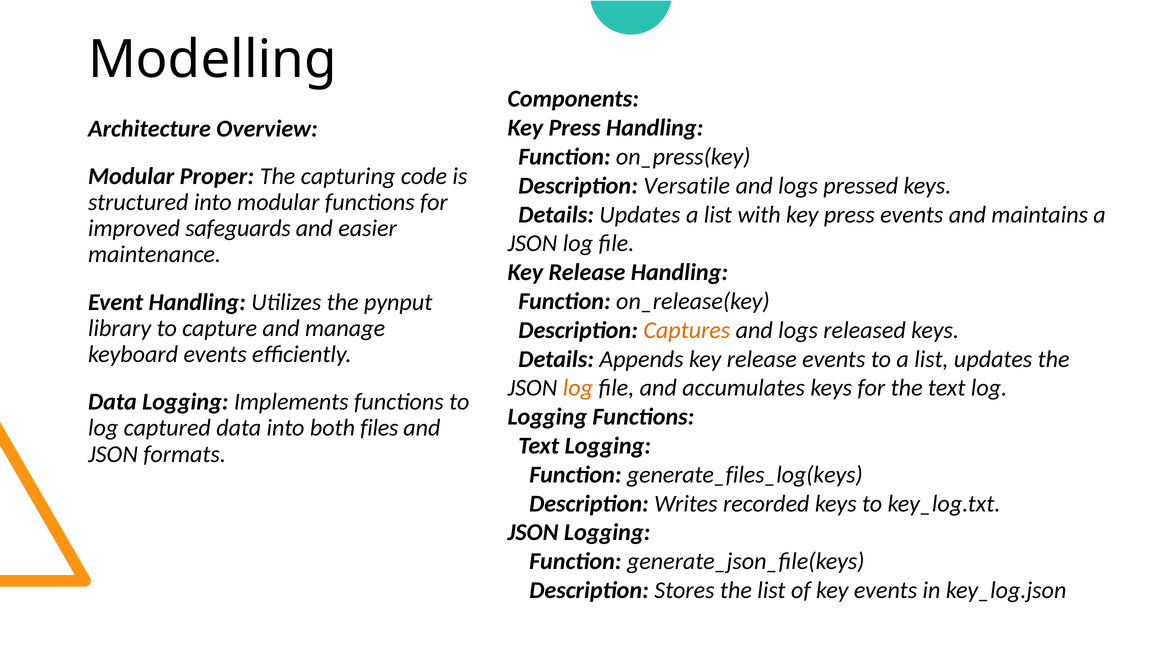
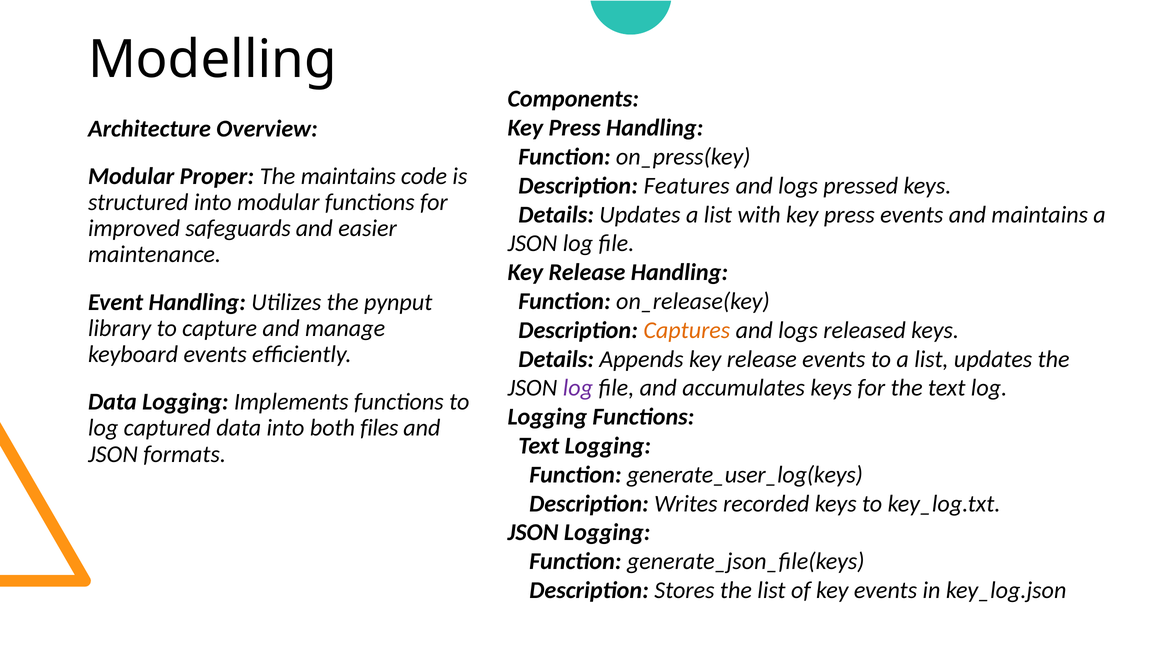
The capturing: capturing -> maintains (348, 176)
Versatile: Versatile -> Features (687, 186)
log colour: orange -> purple (578, 388)
generate_files_log(keys: generate_files_log(keys -> generate_user_log(keys (745, 474)
